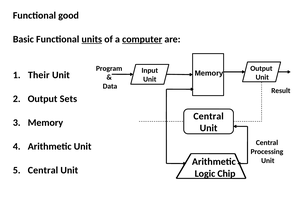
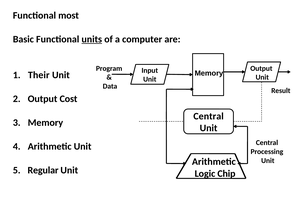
good: good -> most (69, 16)
computer underline: present -> none (142, 39)
Sets: Sets -> Cost (68, 99)
Central: Central -> Regular (43, 171)
